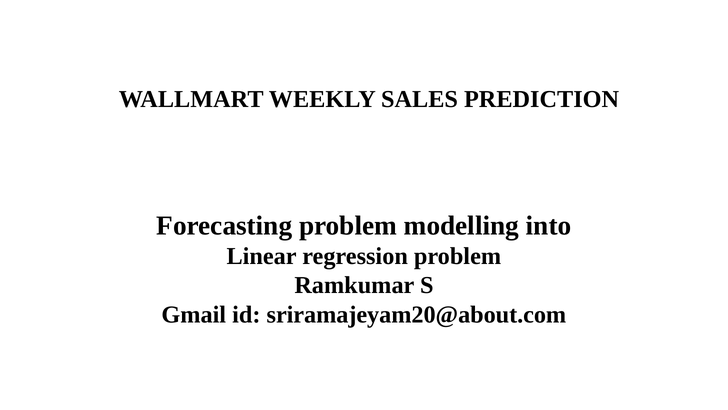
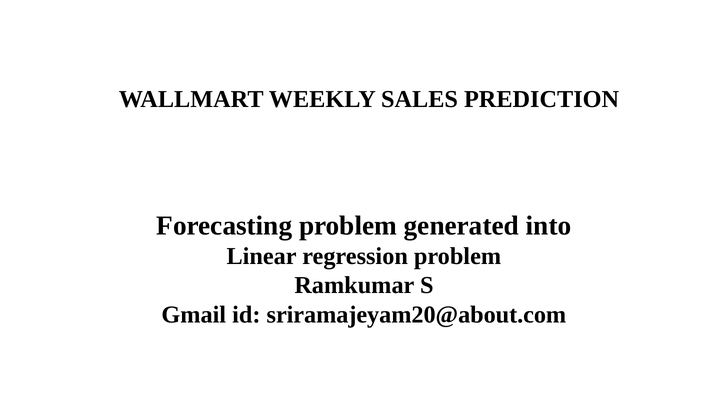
modelling: modelling -> generated (461, 225)
